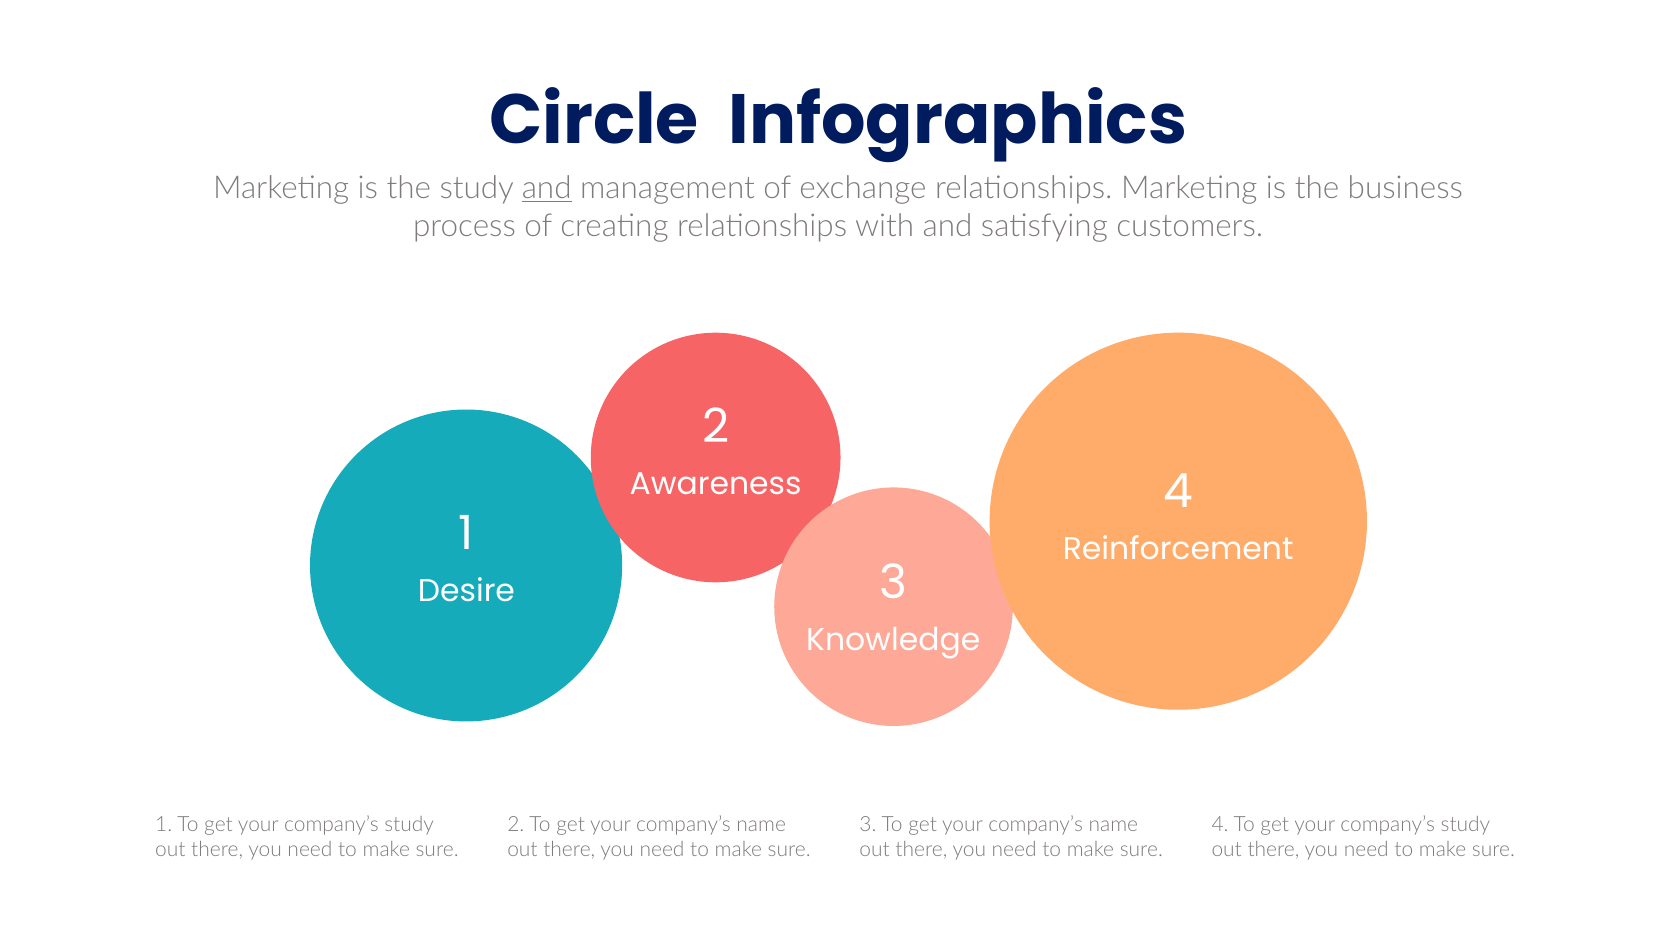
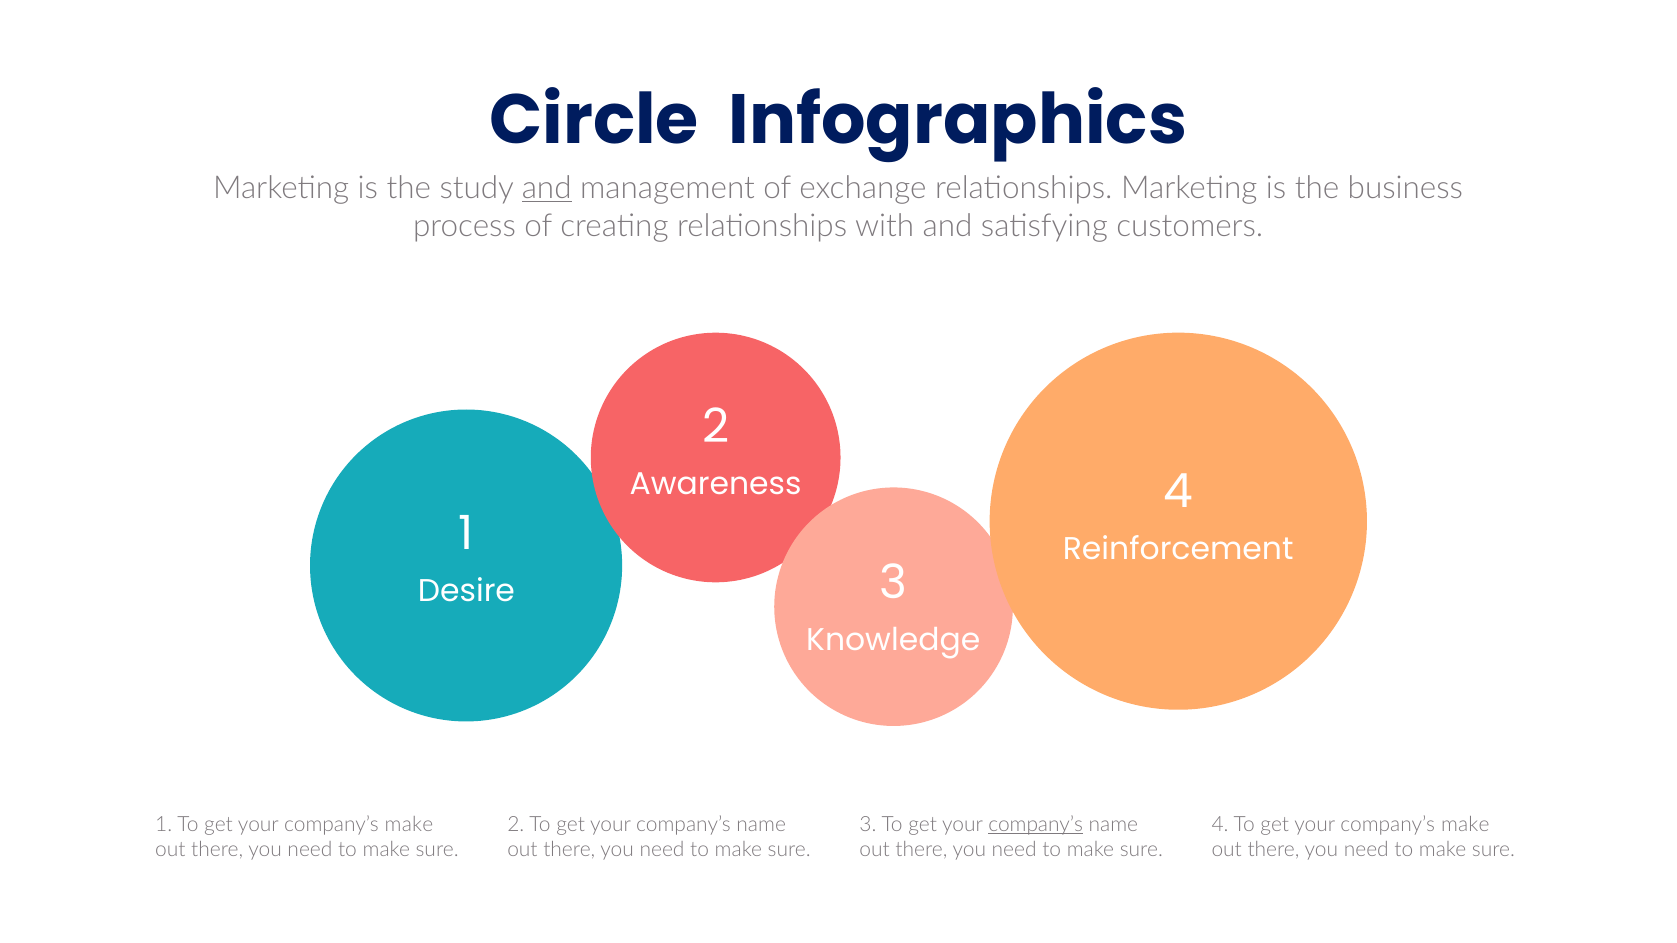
study: study -> make (409, 825)
company’s underline: none -> present (1036, 825)
study: study -> make (1465, 825)
